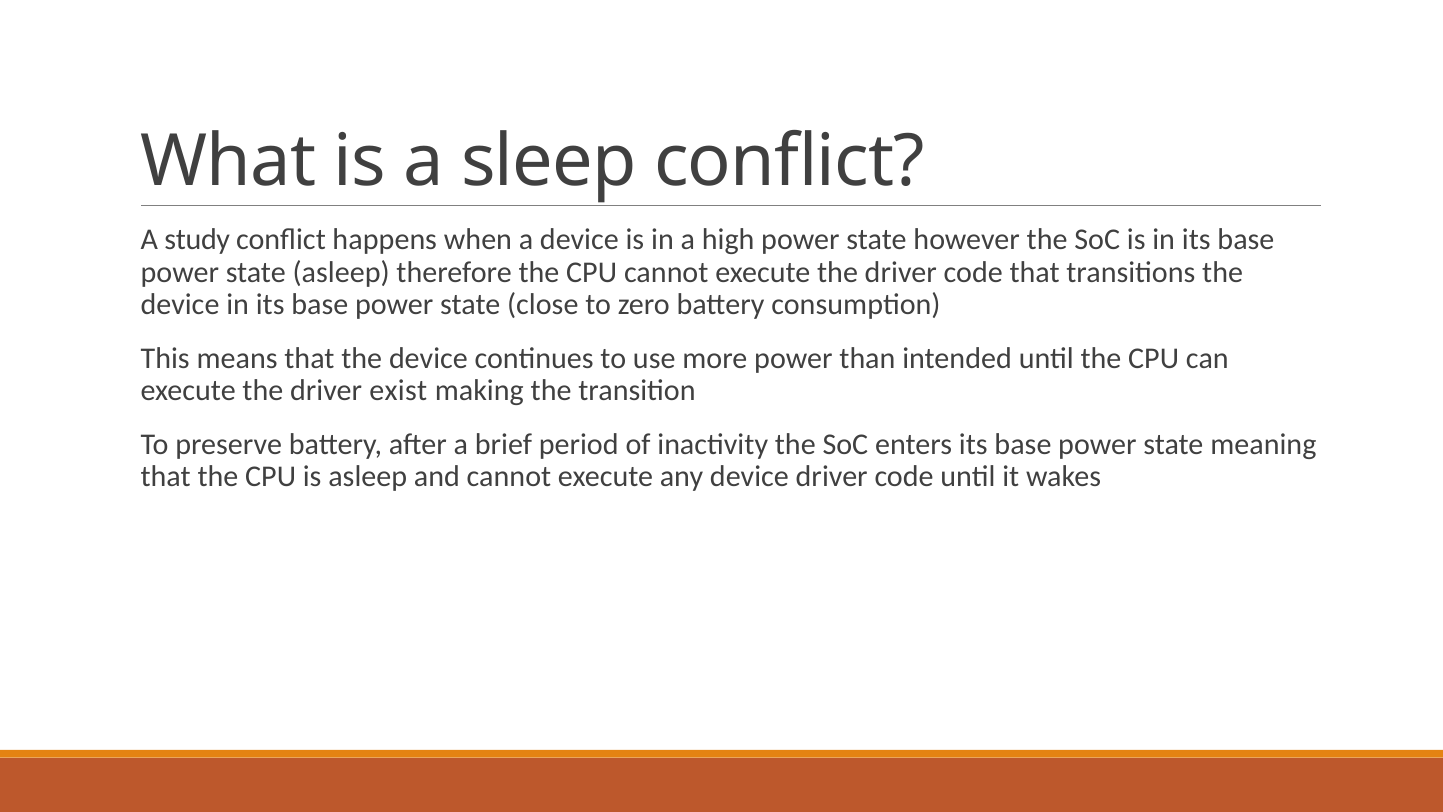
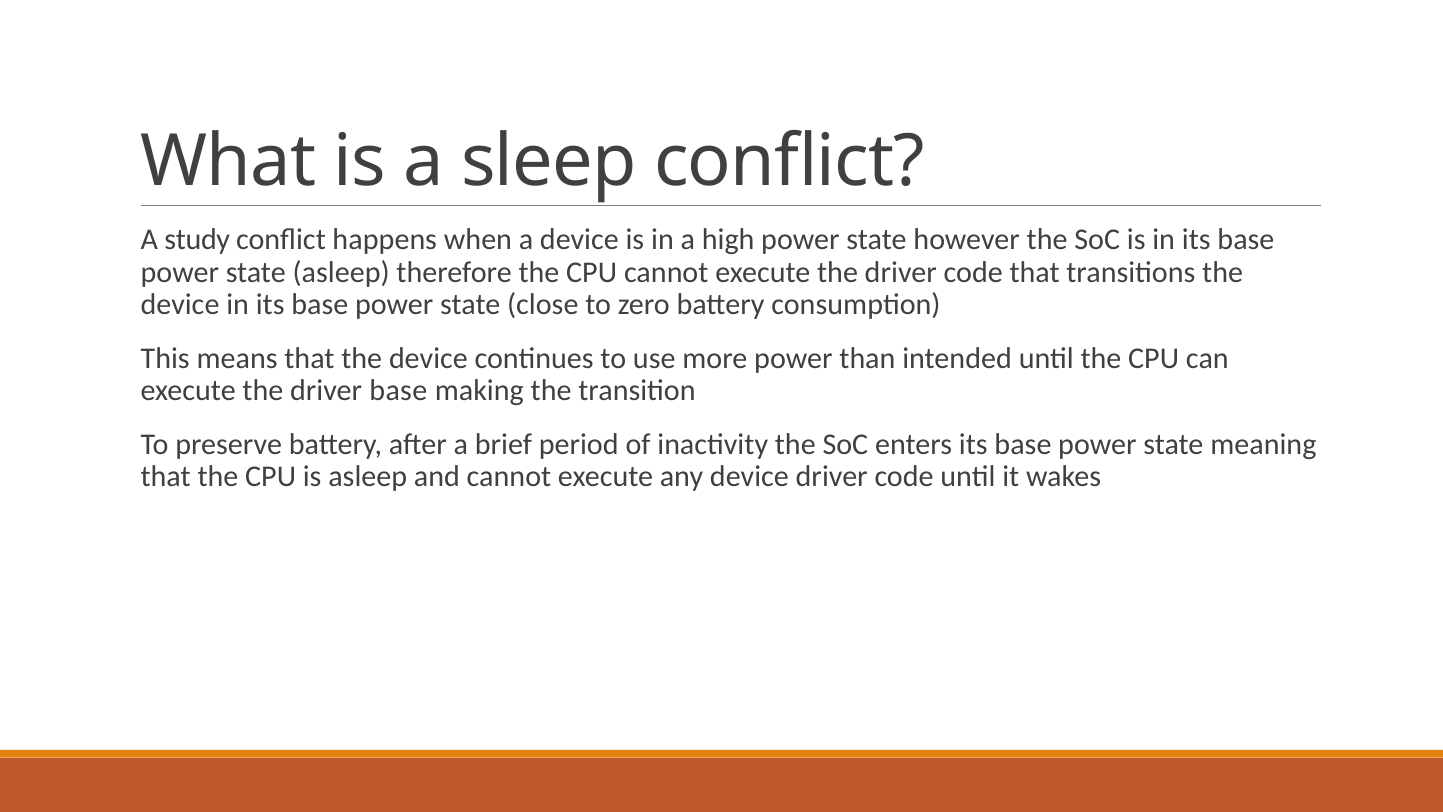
driver exist: exist -> base (398, 391)
